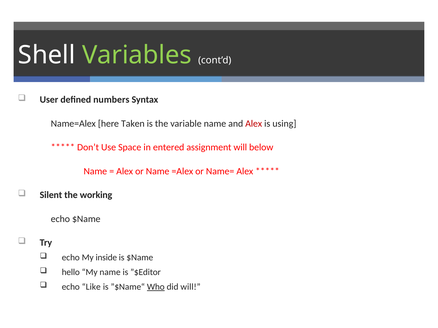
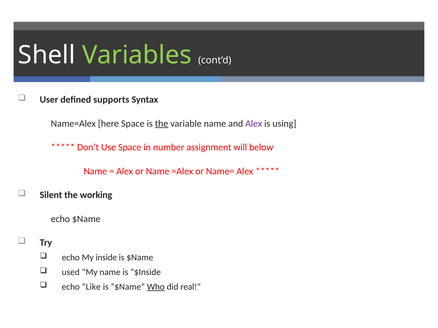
numbers: numbers -> supports (111, 100)
here Taken: Taken -> Space (133, 124)
the underline: none -> present (162, 124)
Alex colour: red -> purple (254, 124)
entered: entered -> number (169, 148)
hello: hello -> used (71, 273)
”$Editor: ”$Editor -> ”$Inside (146, 273)
did will: will -> real (191, 287)
